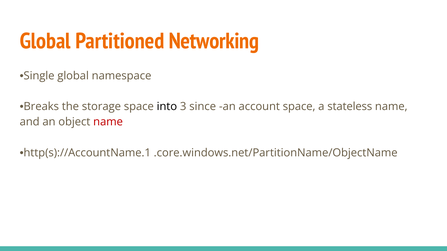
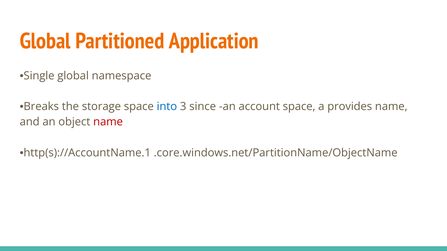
Networking: Networking -> Application (214, 41)
into colour: black -> blue (167, 107)
stateless: stateless -> provides (350, 107)
